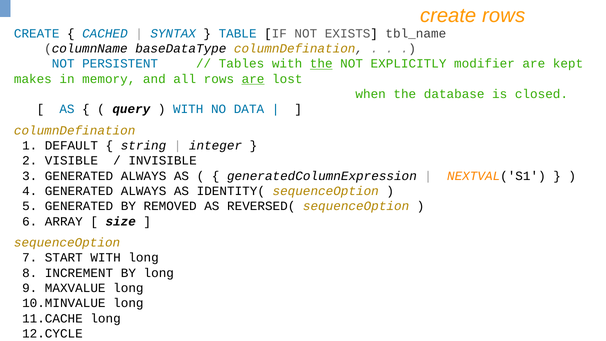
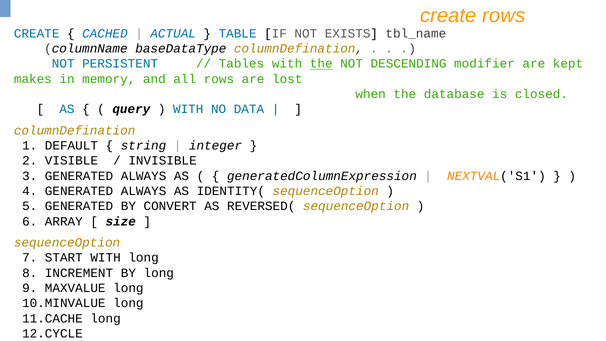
SYNTAX: SYNTAX -> ACTUAL (173, 33)
EXPLICITLY: EXPLICITLY -> DESCENDING (409, 64)
are underline: present -> none (253, 79)
REMOVED: REMOVED -> CONVERT (170, 206)
